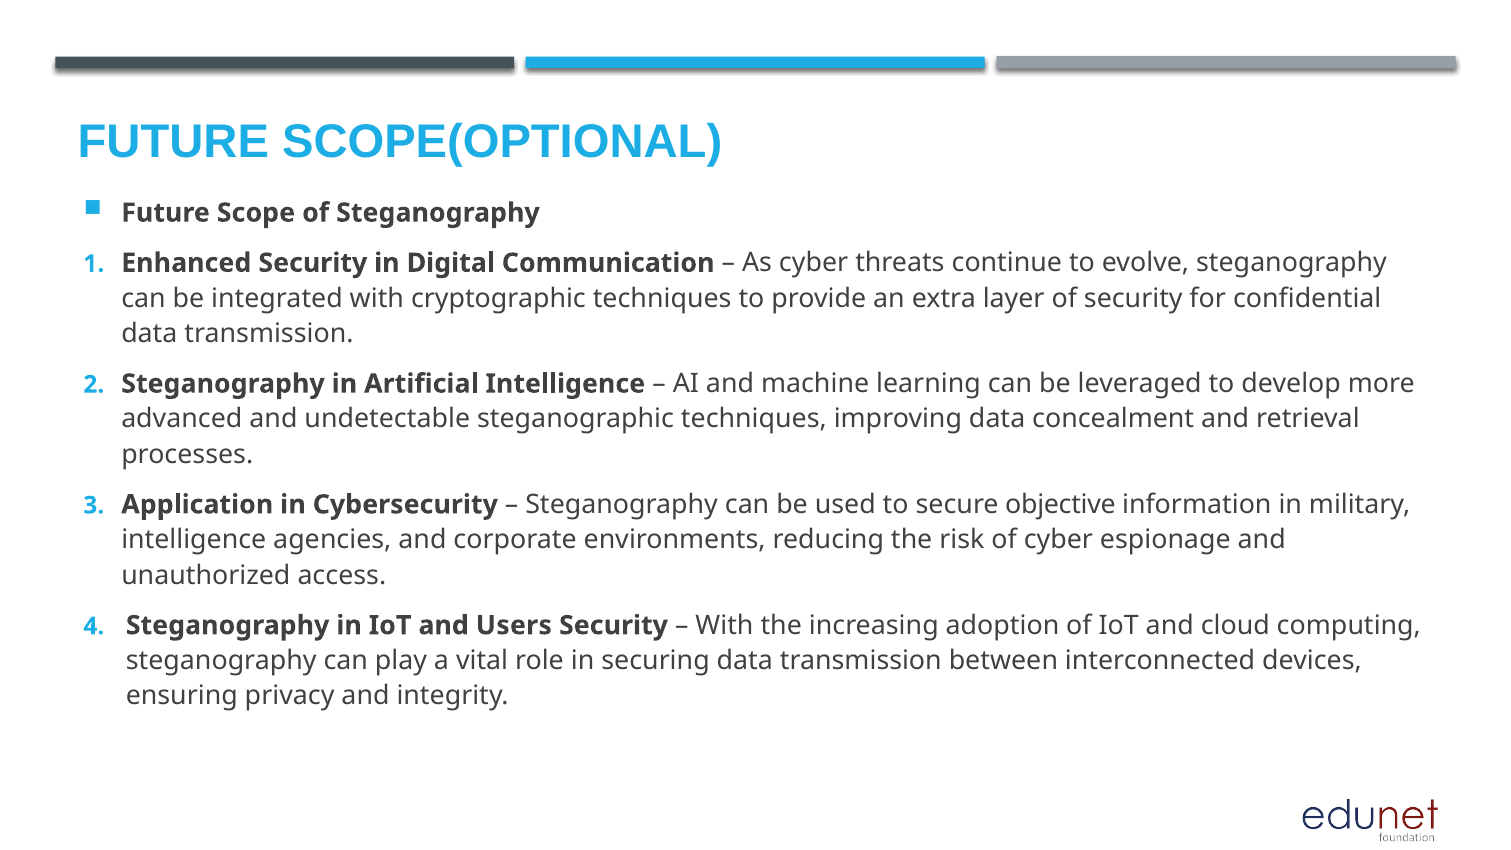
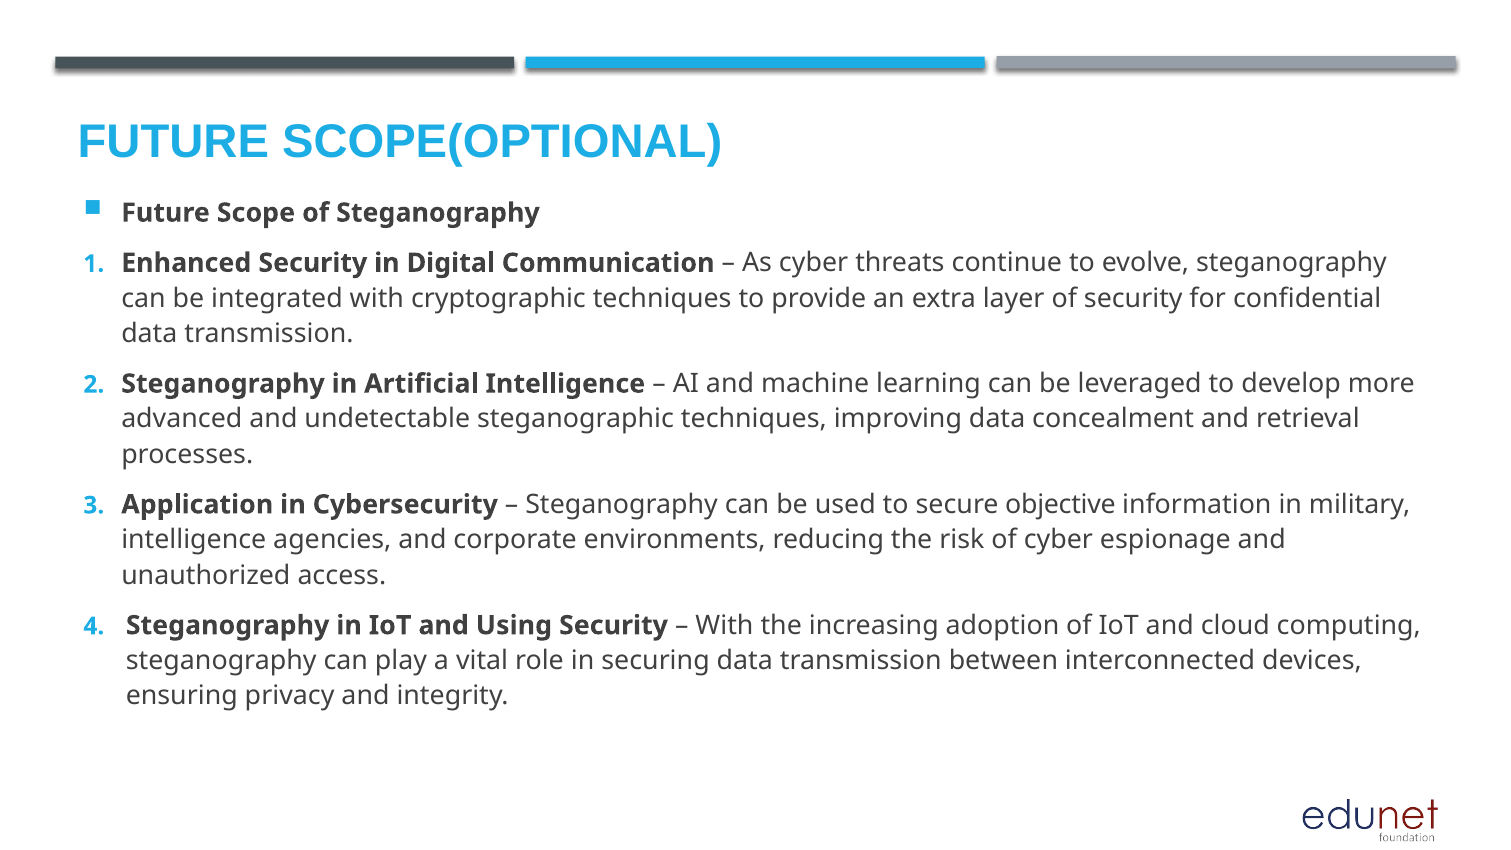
Users: Users -> Using (514, 625)
